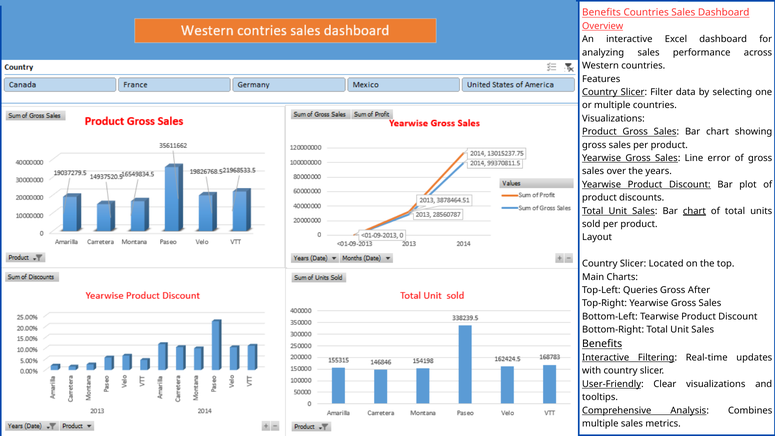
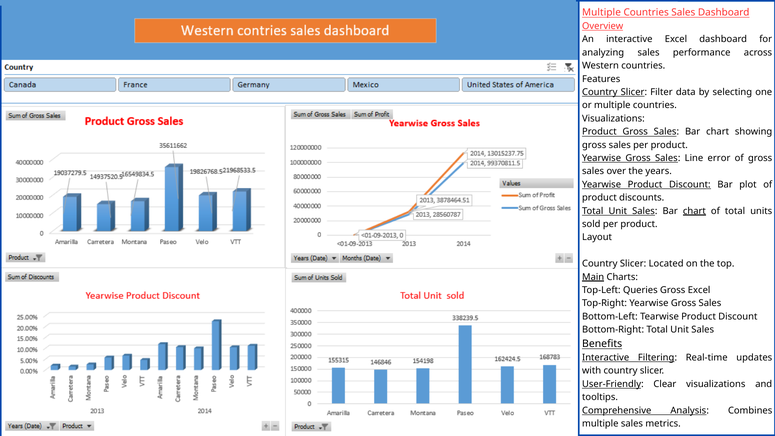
Benefits: Benefits -> Multiple (601, 13)
Main underline: none -> present (593, 277)
Gross After: After -> Excel (699, 290)
